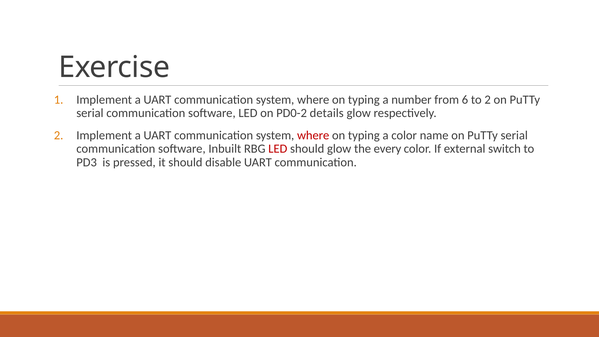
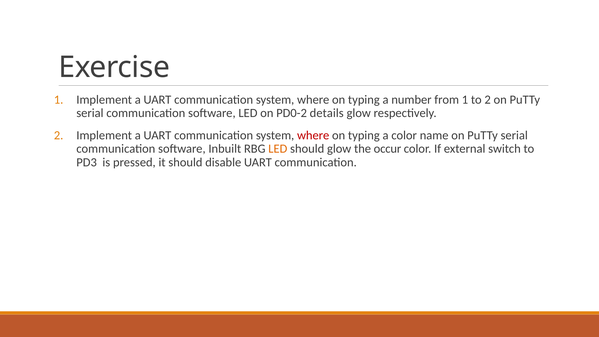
from 6: 6 -> 1 (465, 100)
LED colour: red -> orange (278, 149)
every: every -> occur (387, 149)
